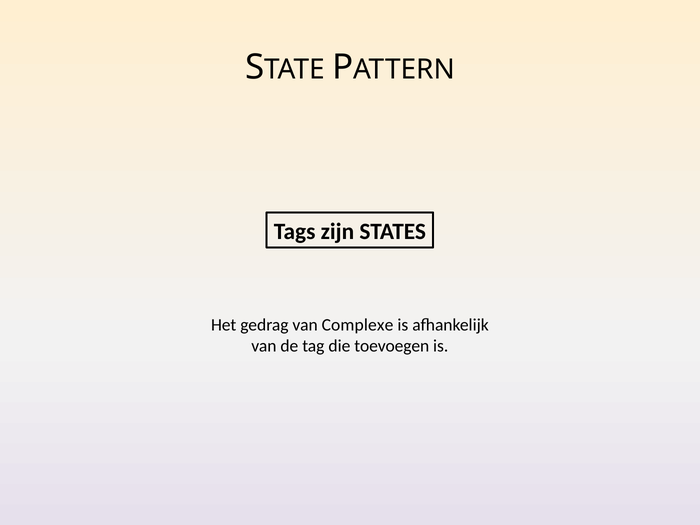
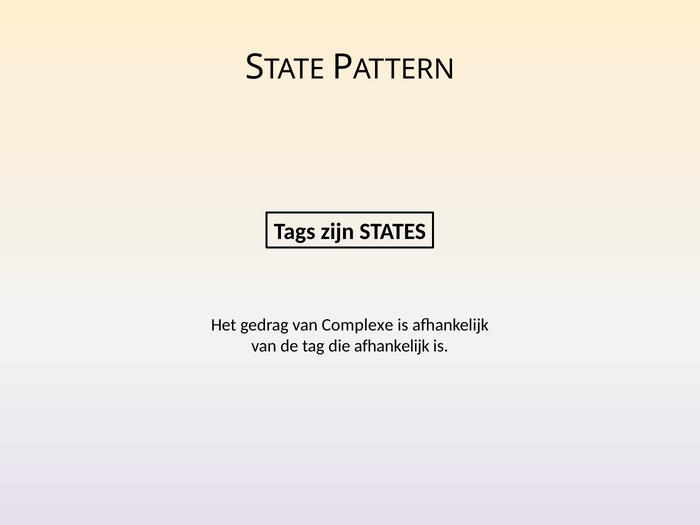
die toevoegen: toevoegen -> afhankelijk (392, 346)
